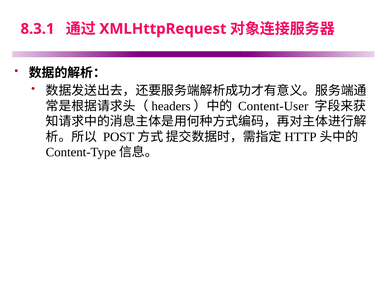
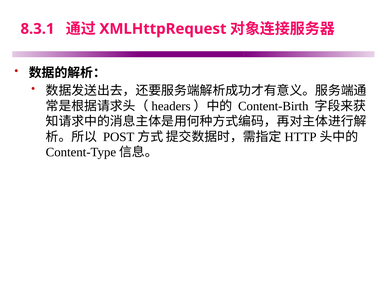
Content-User: Content-User -> Content-Birth (273, 106)
